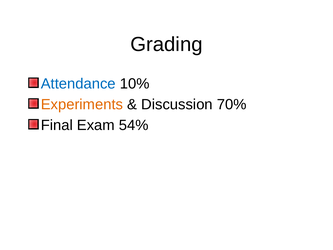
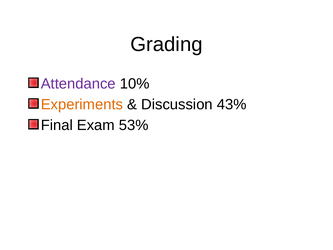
Attendance colour: blue -> purple (78, 84)
70%: 70% -> 43% (232, 104)
54%: 54% -> 53% (134, 125)
